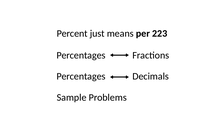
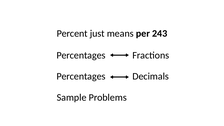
223: 223 -> 243 (160, 33)
